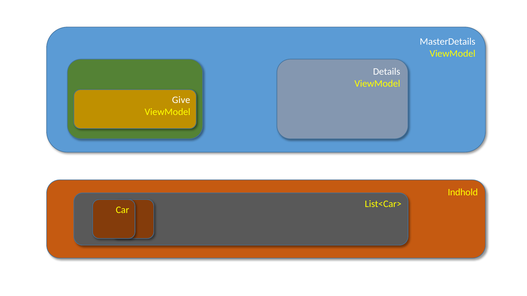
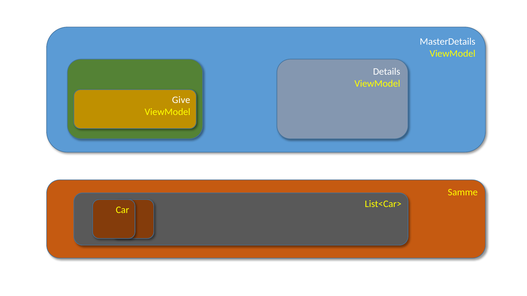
Indhold: Indhold -> Samme (463, 192)
